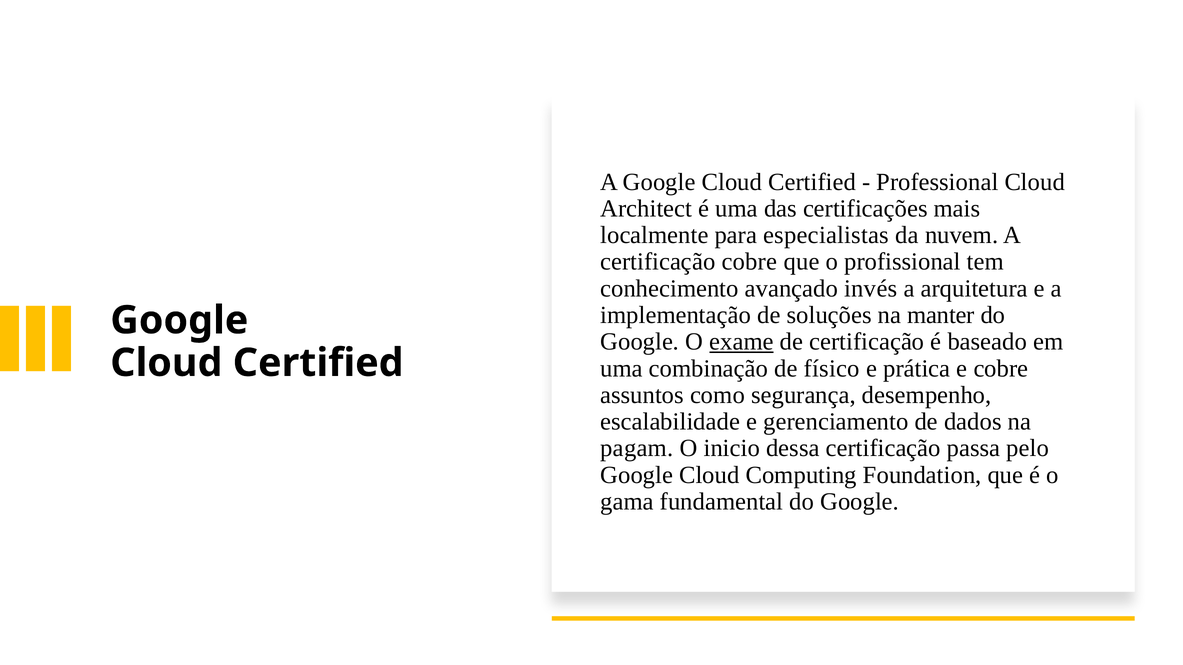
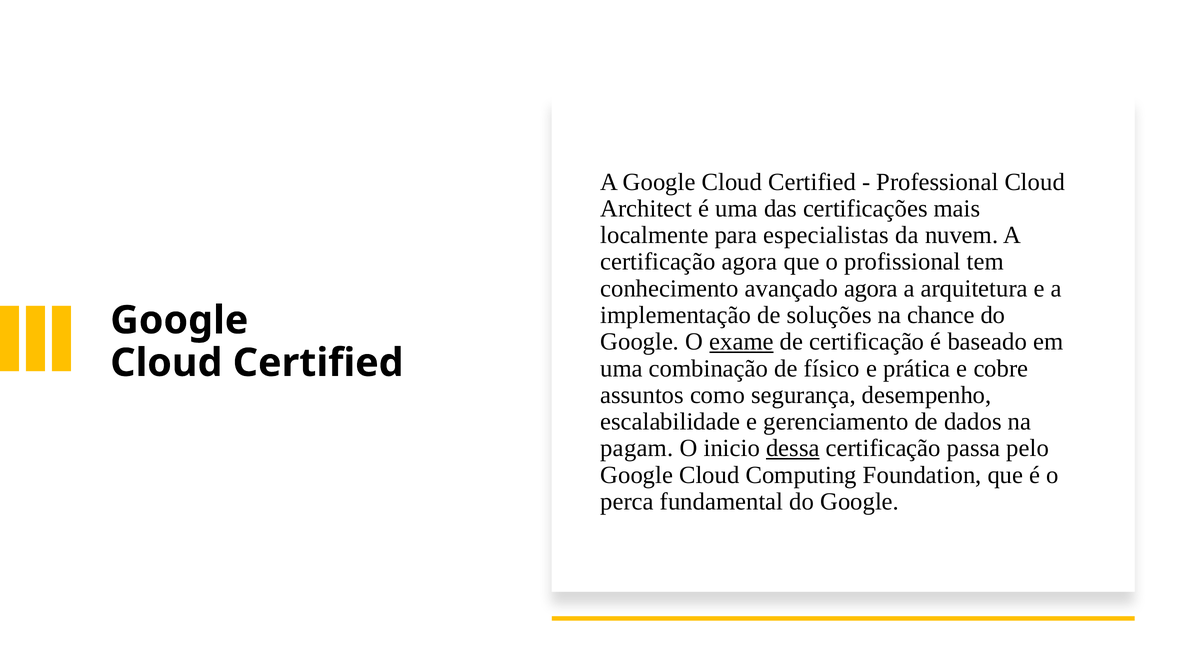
certificação cobre: cobre -> agora (749, 262)
avançado invés: invés -> agora (871, 289)
manter: manter -> chance (941, 315)
dessa underline: none -> present (793, 449)
gama: gama -> perca (627, 502)
